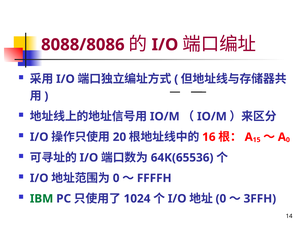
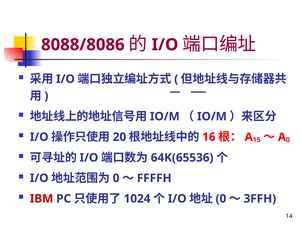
IBM colour: green -> red (42, 198)
